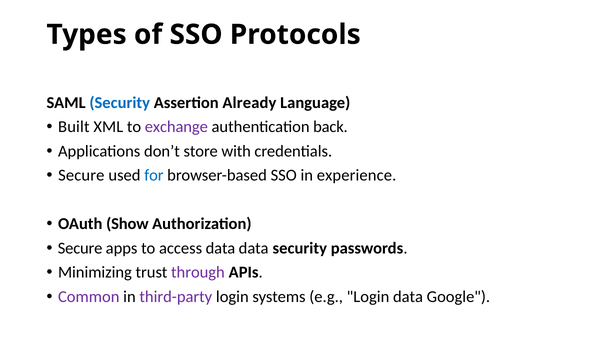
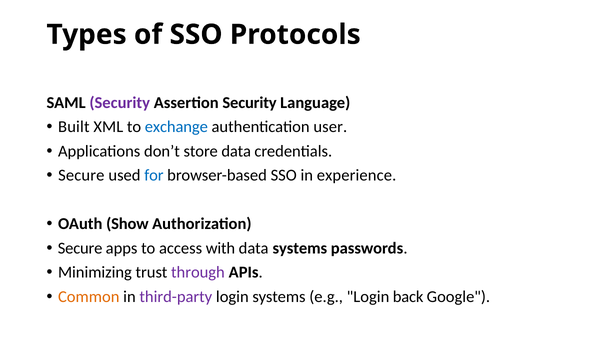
Security colour: blue -> purple (120, 103)
Assertion Already: Already -> Security (250, 103)
exchange colour: purple -> blue (176, 127)
back: back -> user (330, 127)
store with: with -> data (236, 151)
access data: data -> with (221, 248)
data security: security -> systems (300, 248)
Common colour: purple -> orange (89, 296)
Login data: data -> back (408, 296)
